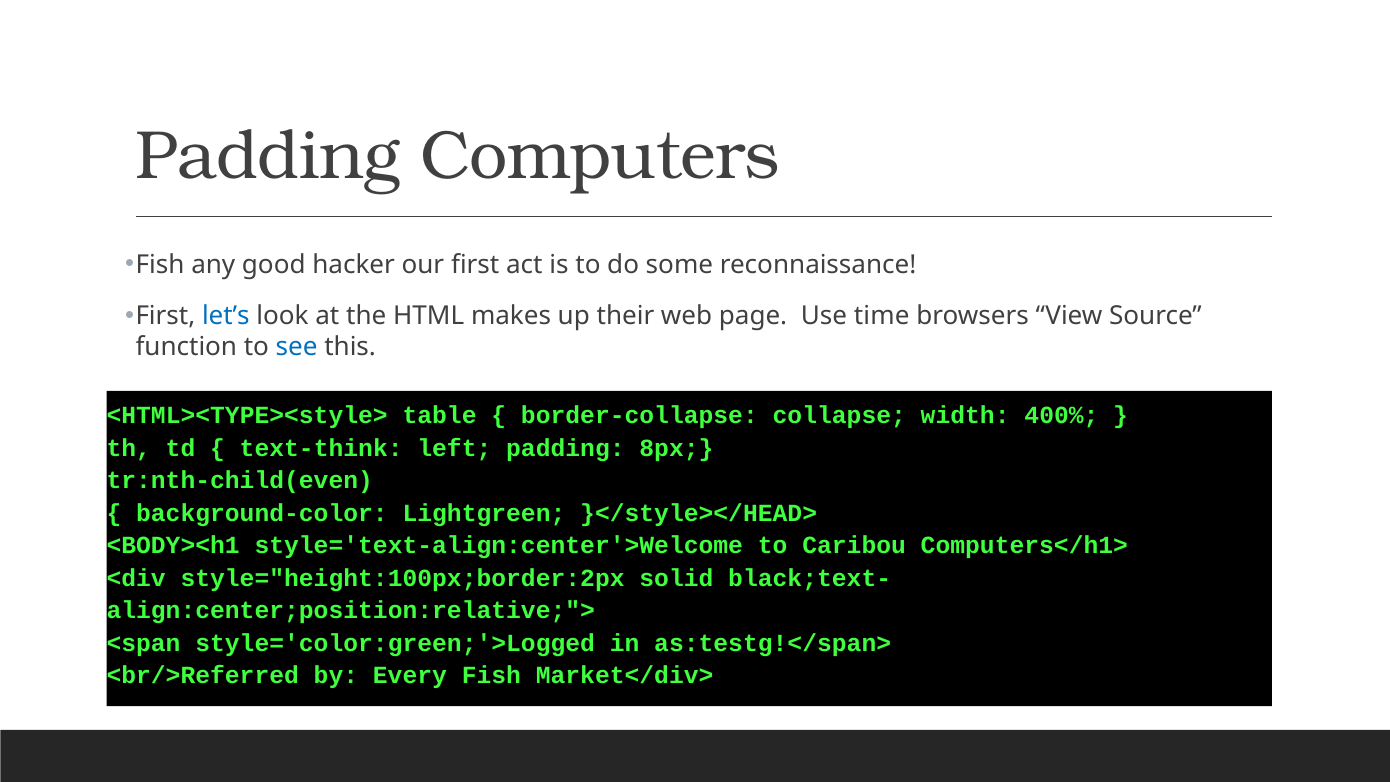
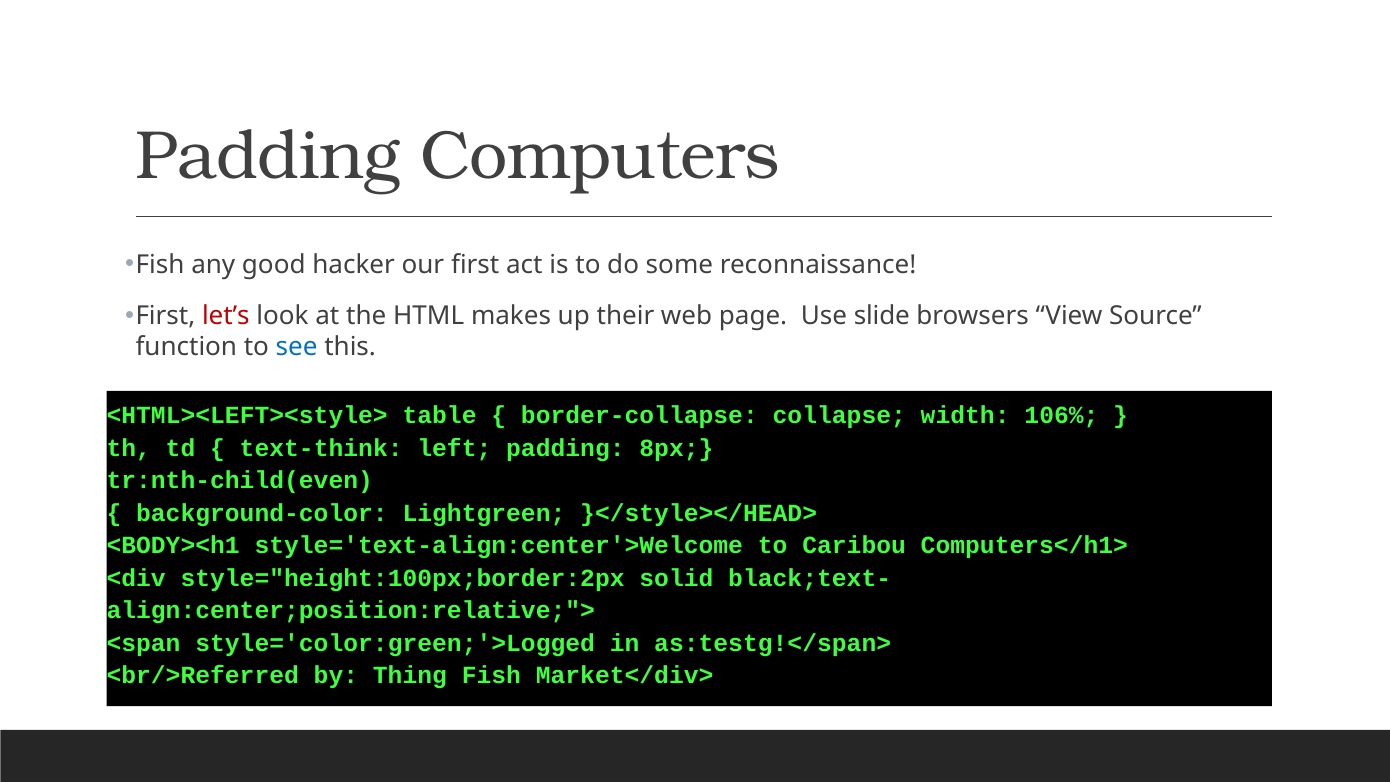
let’s colour: blue -> red (226, 316)
time: time -> slide (882, 316)
<HTML><TYPE><style>: <HTML><TYPE><style> -> <HTML><LEFT><style> (247, 416)
400%: 400% -> 106% (1061, 416)
Every: Every -> Thing (410, 676)
